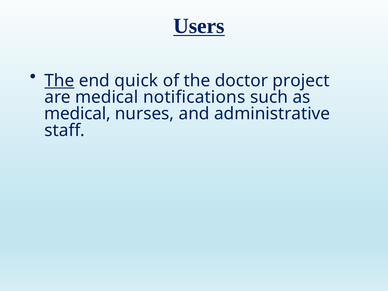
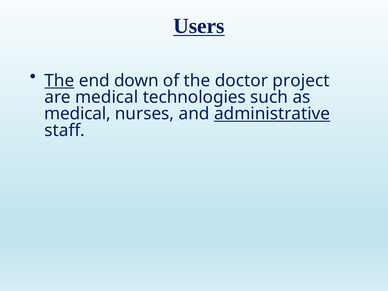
quick: quick -> down (136, 81)
notifications: notifications -> technologies (194, 97)
administrative underline: none -> present (272, 114)
